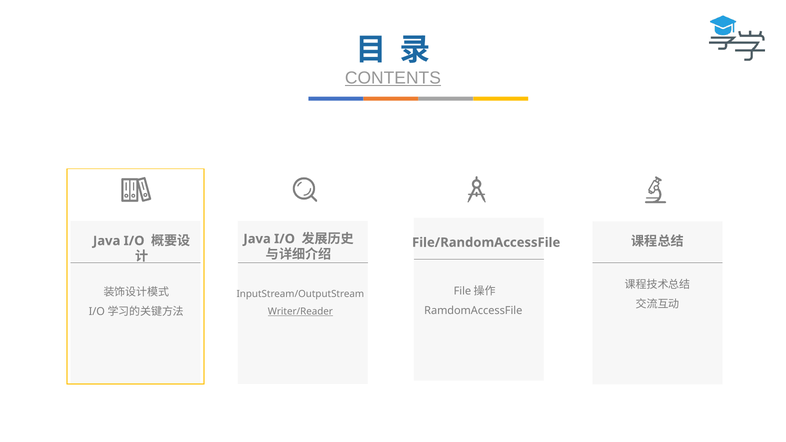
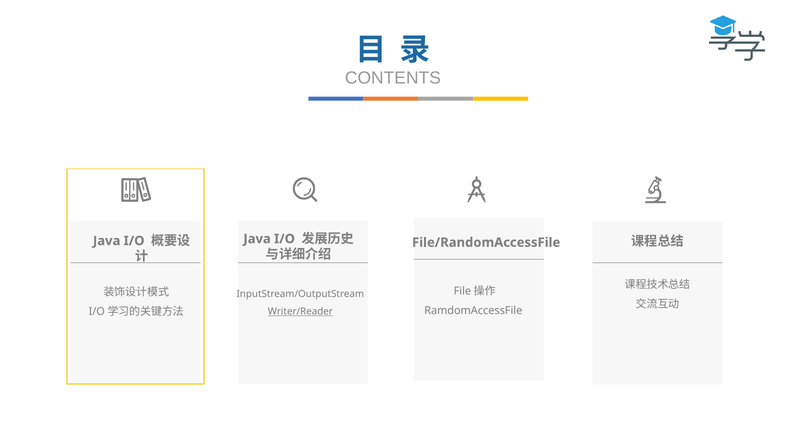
CONTENTS underline: present -> none (393, 78)
